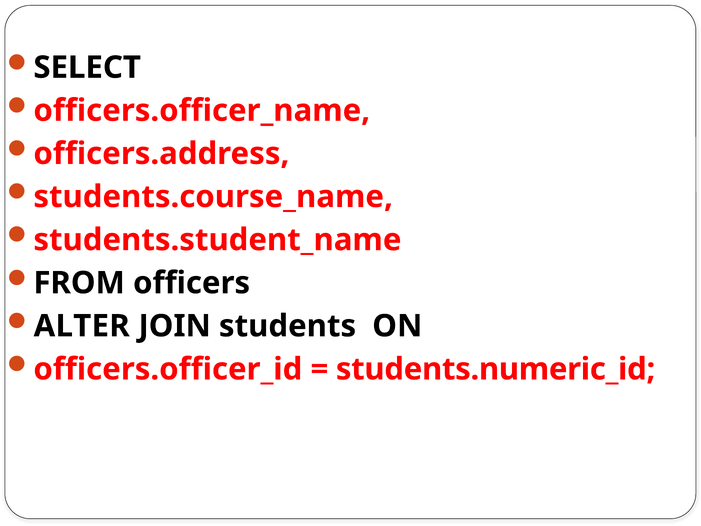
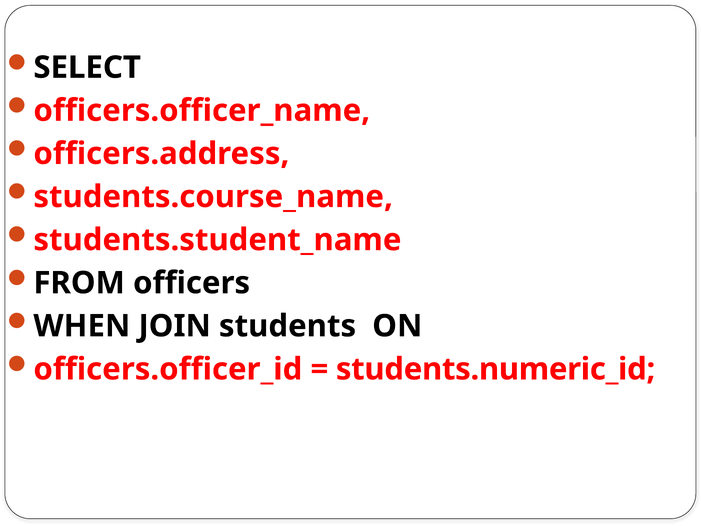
ALTER: ALTER -> WHEN (82, 326)
